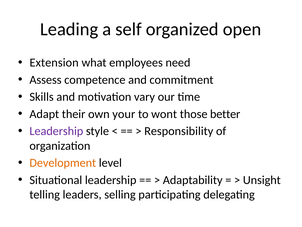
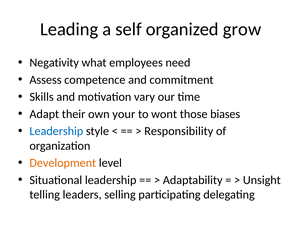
open: open -> grow (242, 29)
Extension: Extension -> Negativity (54, 63)
better: better -> biases (225, 114)
Leadership colour: purple -> blue (56, 131)
